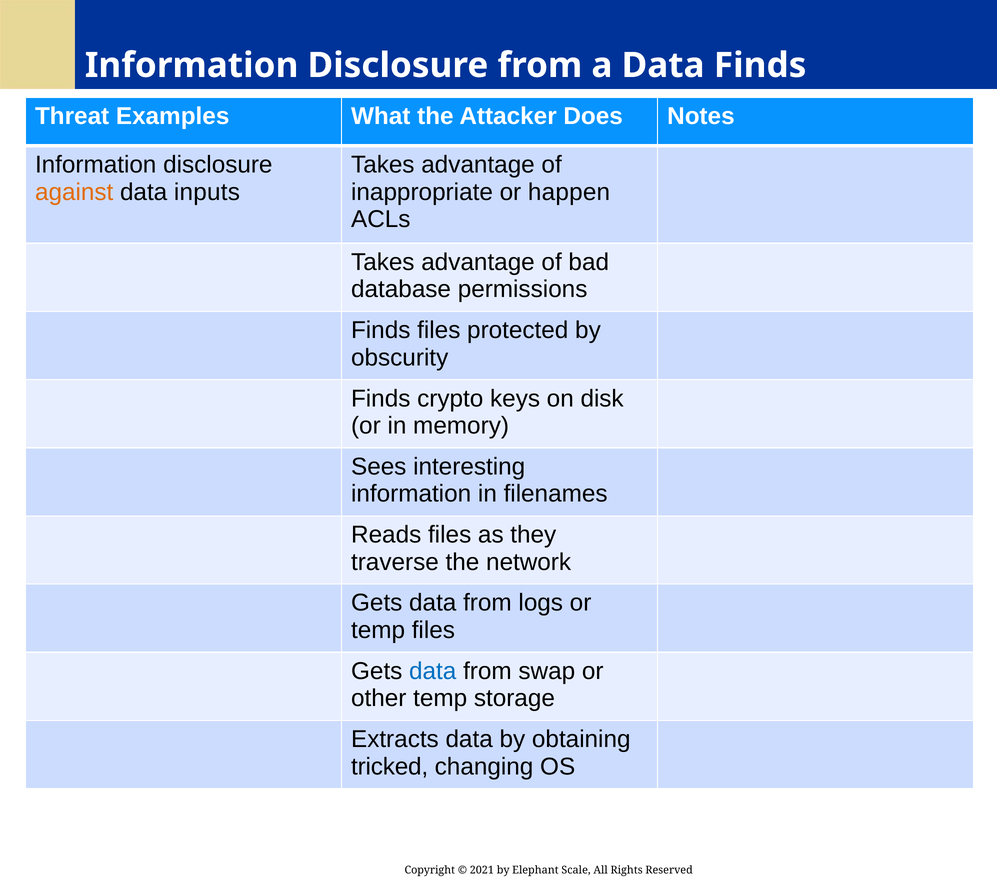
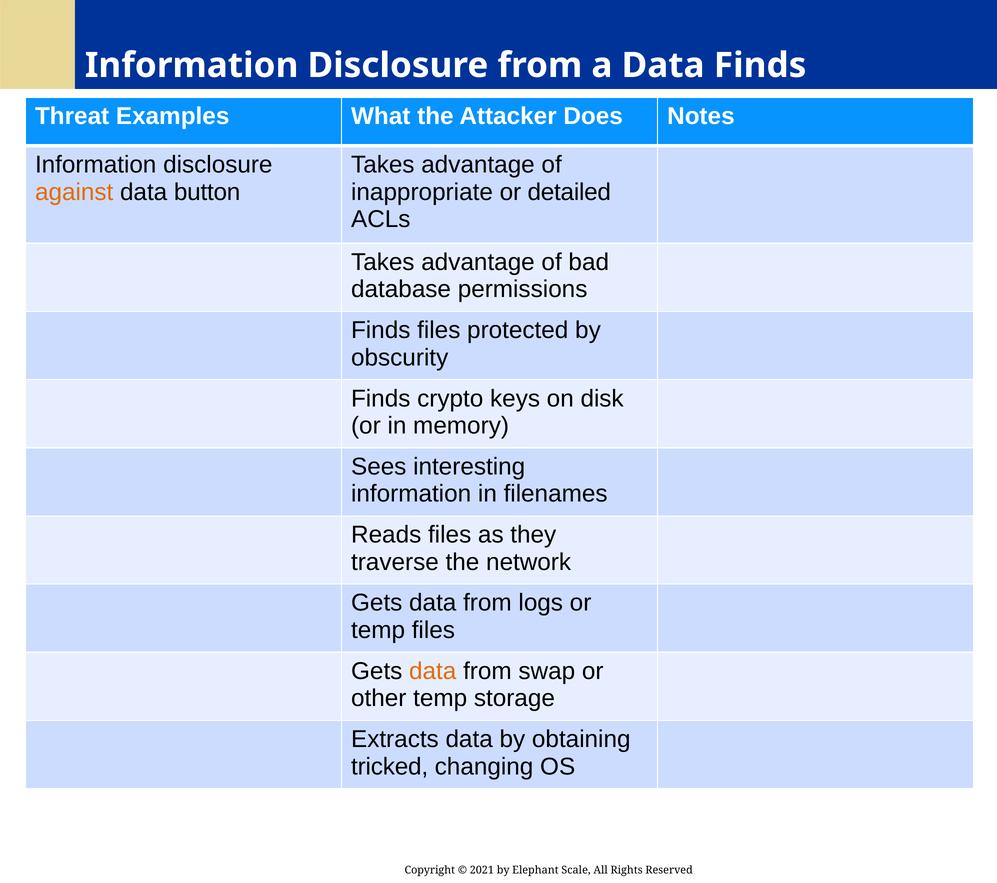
inputs: inputs -> button (207, 192)
happen: happen -> detailed (569, 192)
data colour: blue -> orange (433, 671)
